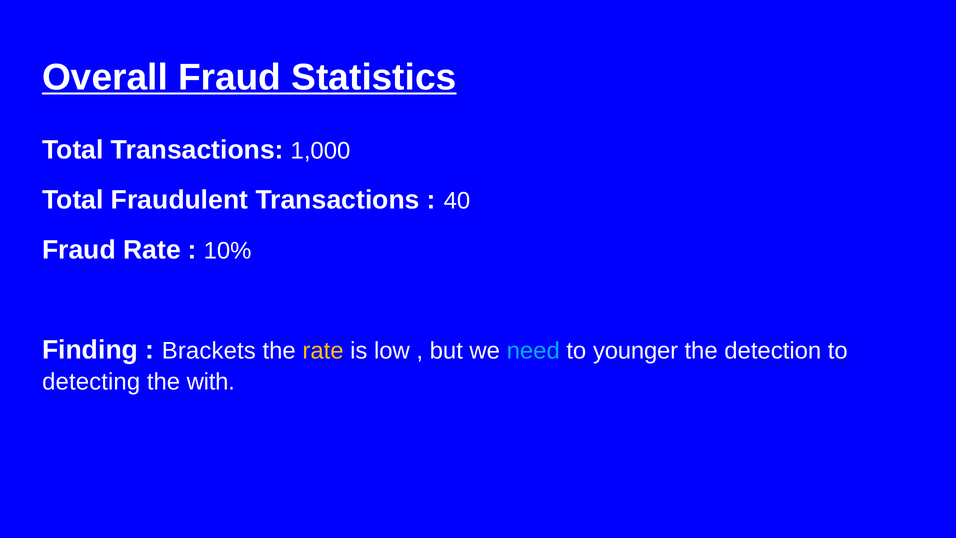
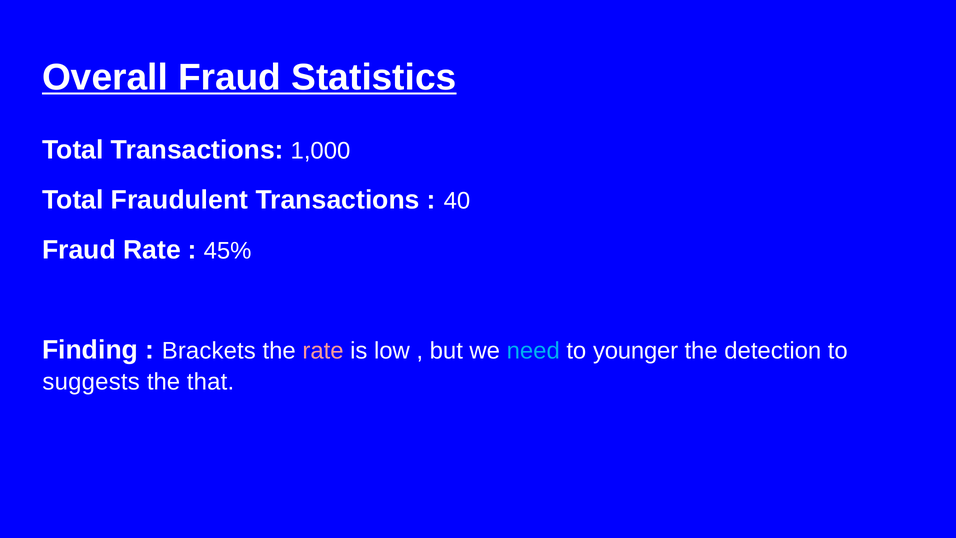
10%: 10% -> 45% (228, 251)
rate colour: yellow -> pink (323, 351)
detecting: detecting -> suggests (91, 382)
with: with -> that (211, 382)
